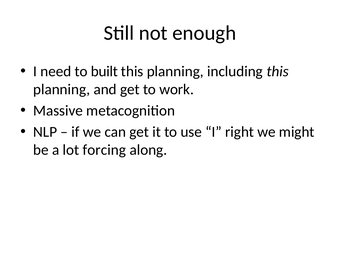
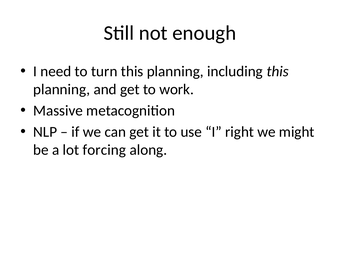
built: built -> turn (104, 71)
